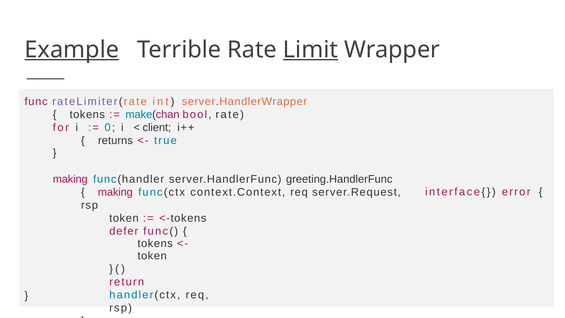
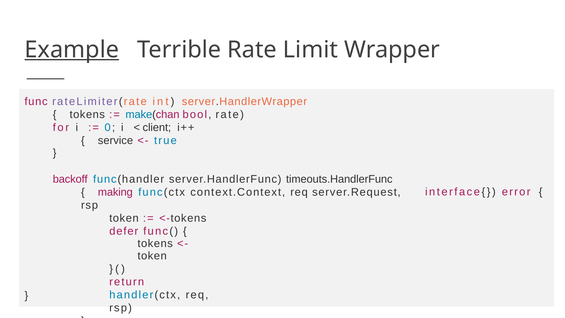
Limit underline: present -> none (310, 50)
returns: returns -> service (115, 140)
making: making -> backoff (70, 179)
greeting.HandlerFunc: greeting.HandlerFunc -> timeouts.HandlerFunc (339, 179)
